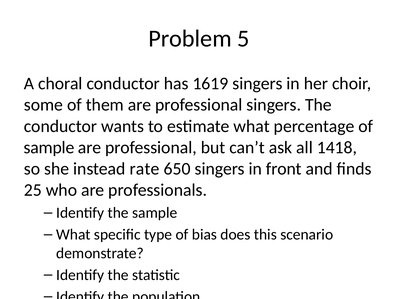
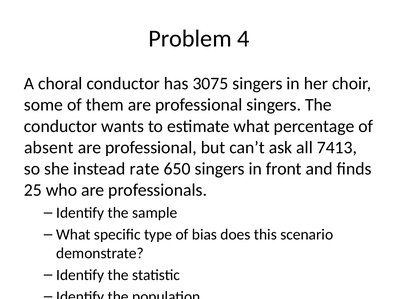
5: 5 -> 4 (243, 39)
1619: 1619 -> 3075 (210, 83)
sample: sample -> absent (49, 147)
1418: 1418 -> 7413 (337, 147)
